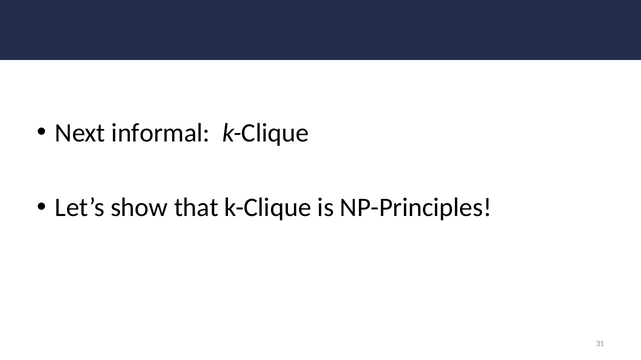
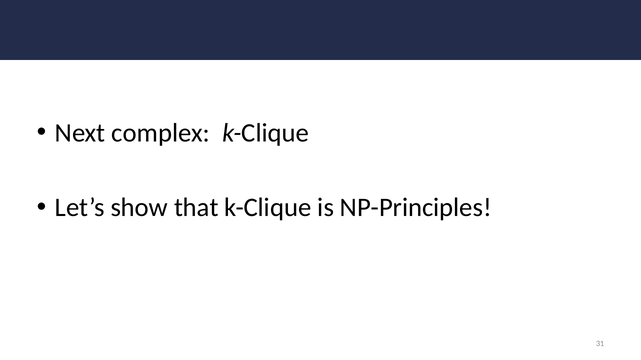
informal: informal -> complex (161, 133)
